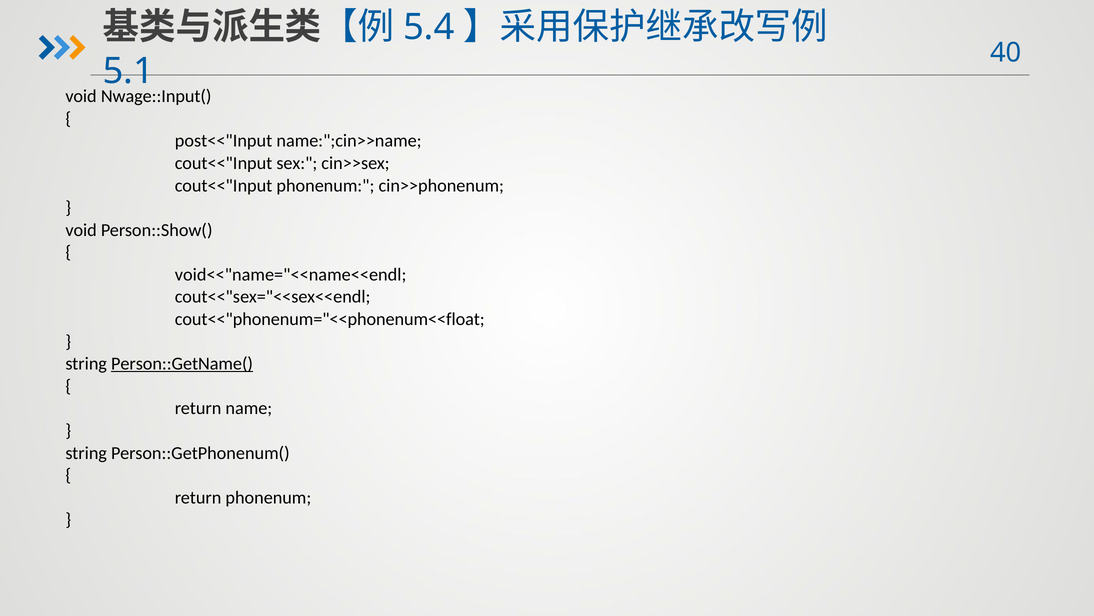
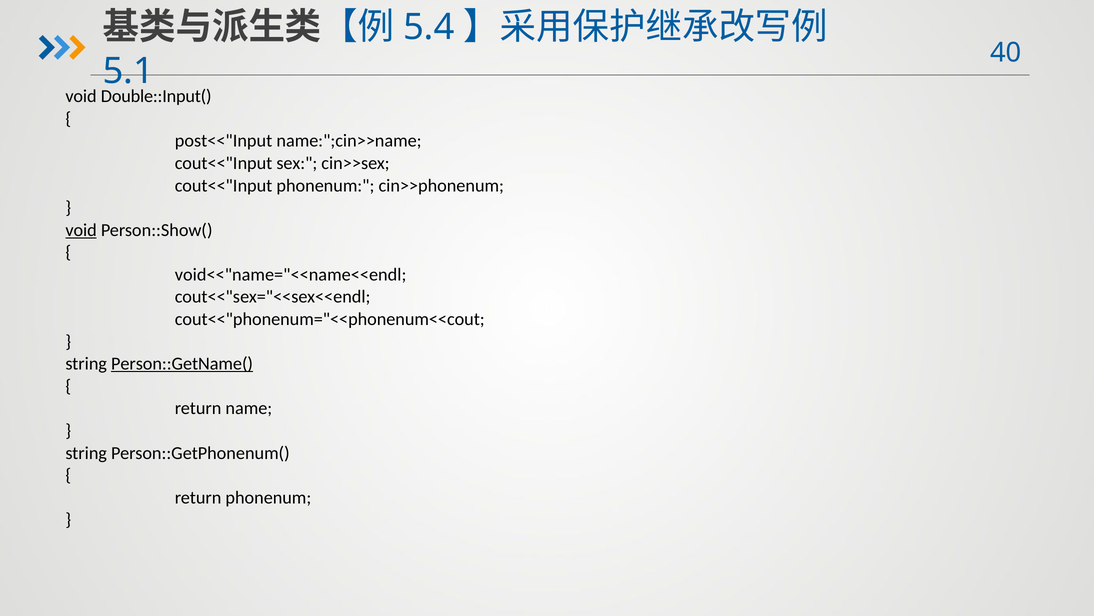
Nwage::Input(: Nwage::Input( -> Double::Input( (156, 96)
void underline: none -> present (81, 230)
cout<<"phonenum="<<phonenum<<float: cout<<"phonenum="<<phonenum<<float -> cout<<"phonenum="<<phonenum<<cout (330, 319)
